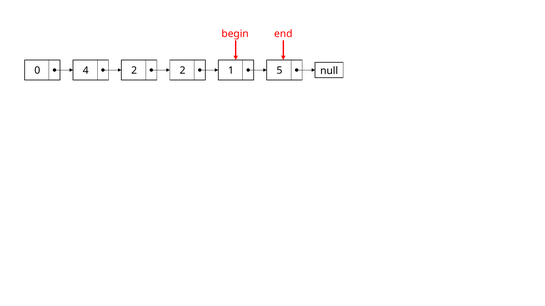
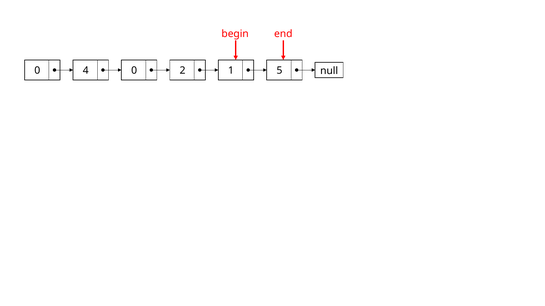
4 2: 2 -> 0 (134, 71)
